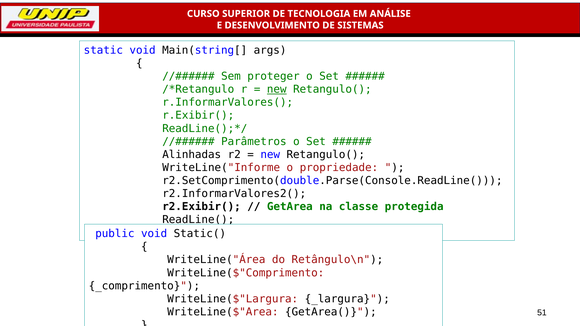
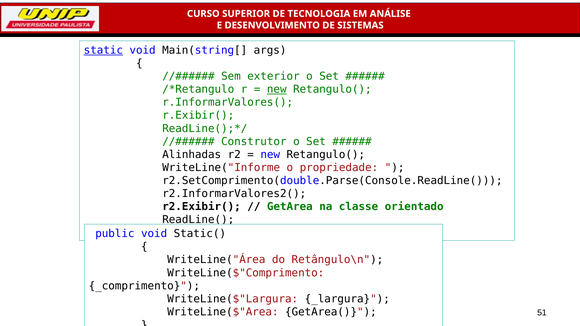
static underline: none -> present (103, 50)
proteger: proteger -> exterior (273, 76)
Parâmetros: Parâmetros -> Construtor (254, 142)
protegida: protegida -> orientado (414, 207)
